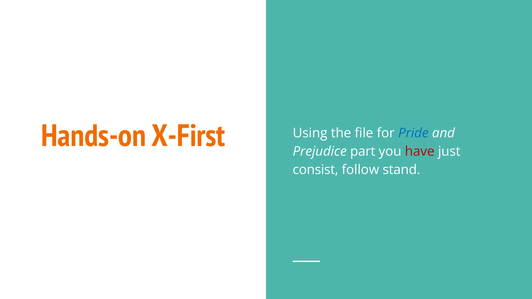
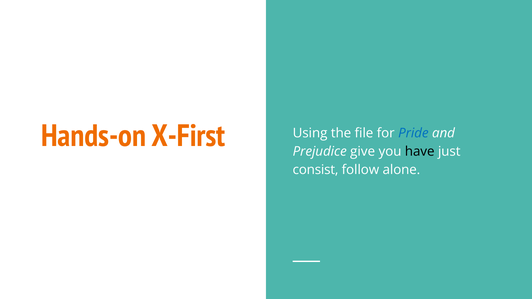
part: part -> give (363, 152)
have colour: red -> black (420, 152)
stand: stand -> alone (401, 170)
